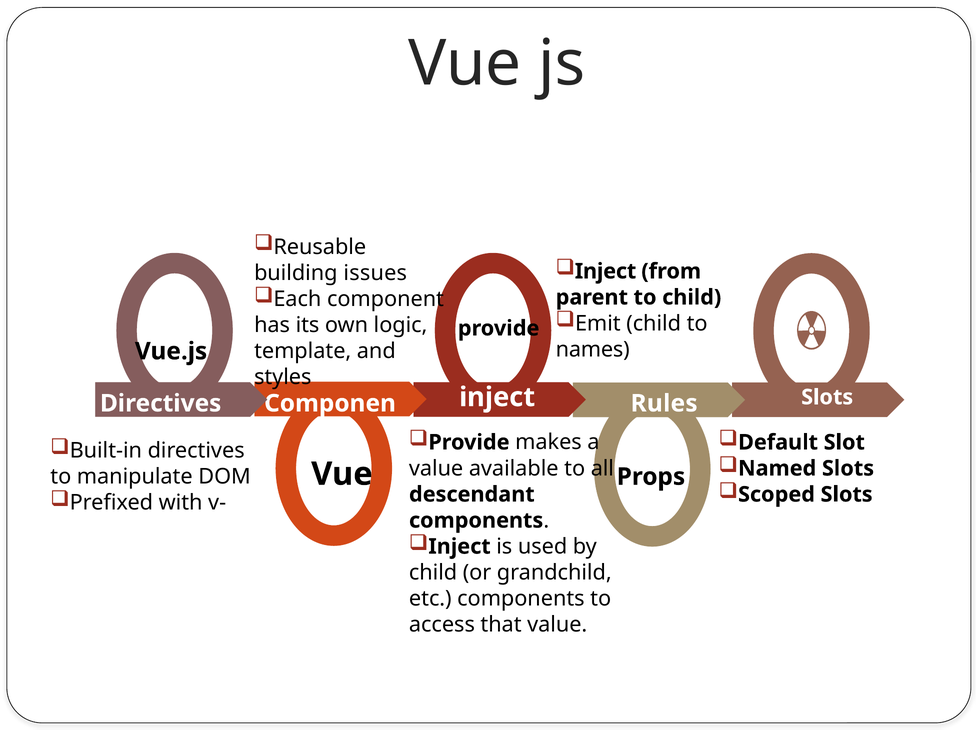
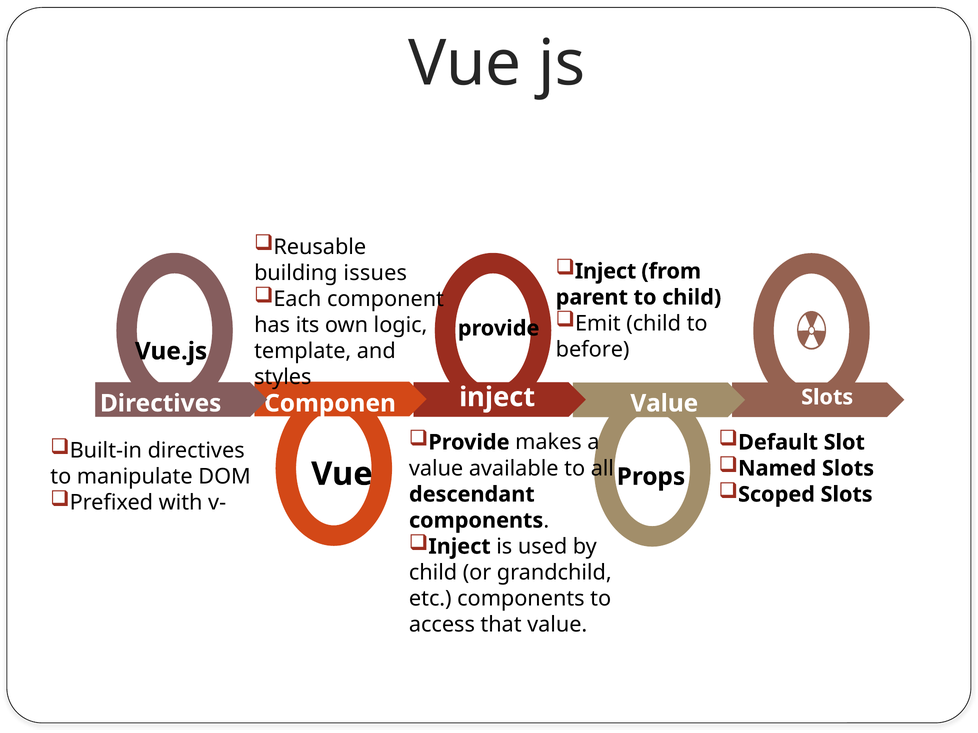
names: names -> before (593, 350)
inject Rules: Rules -> Value (664, 404)
